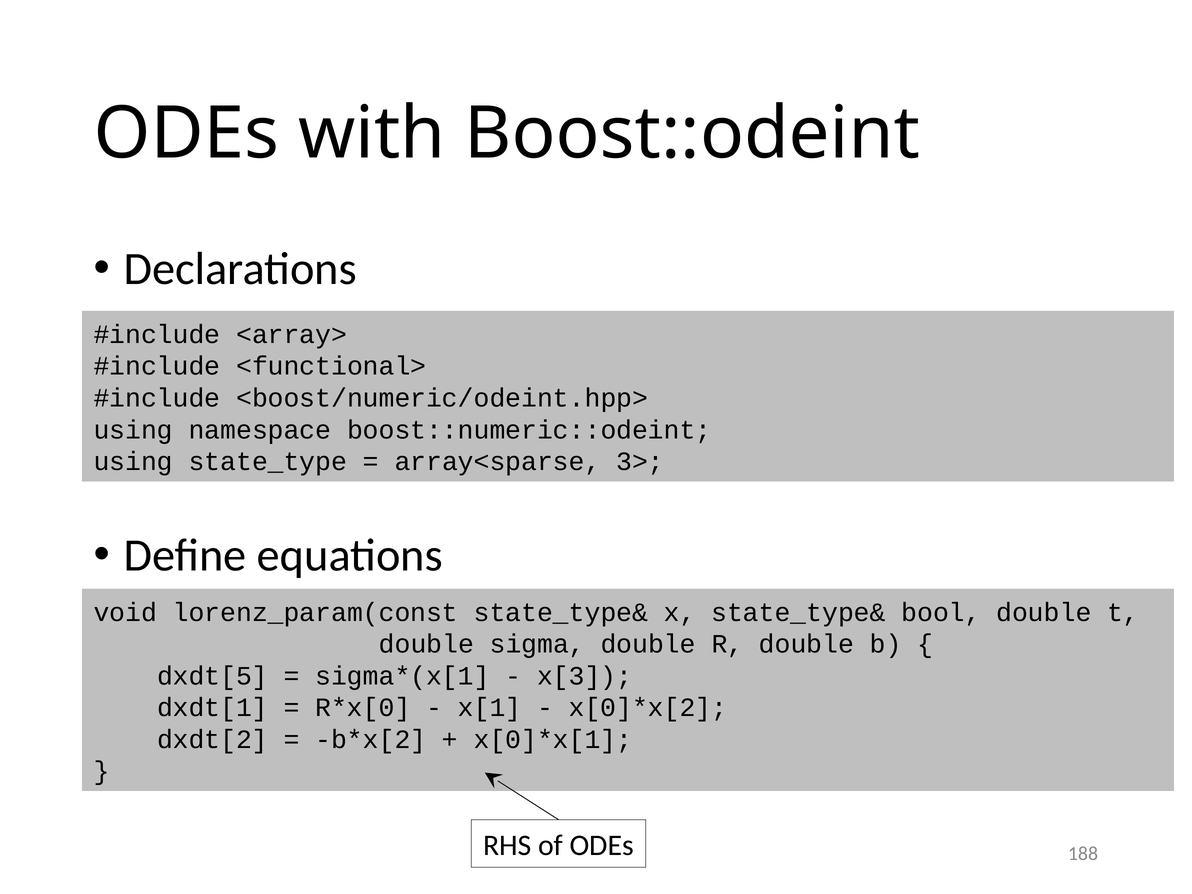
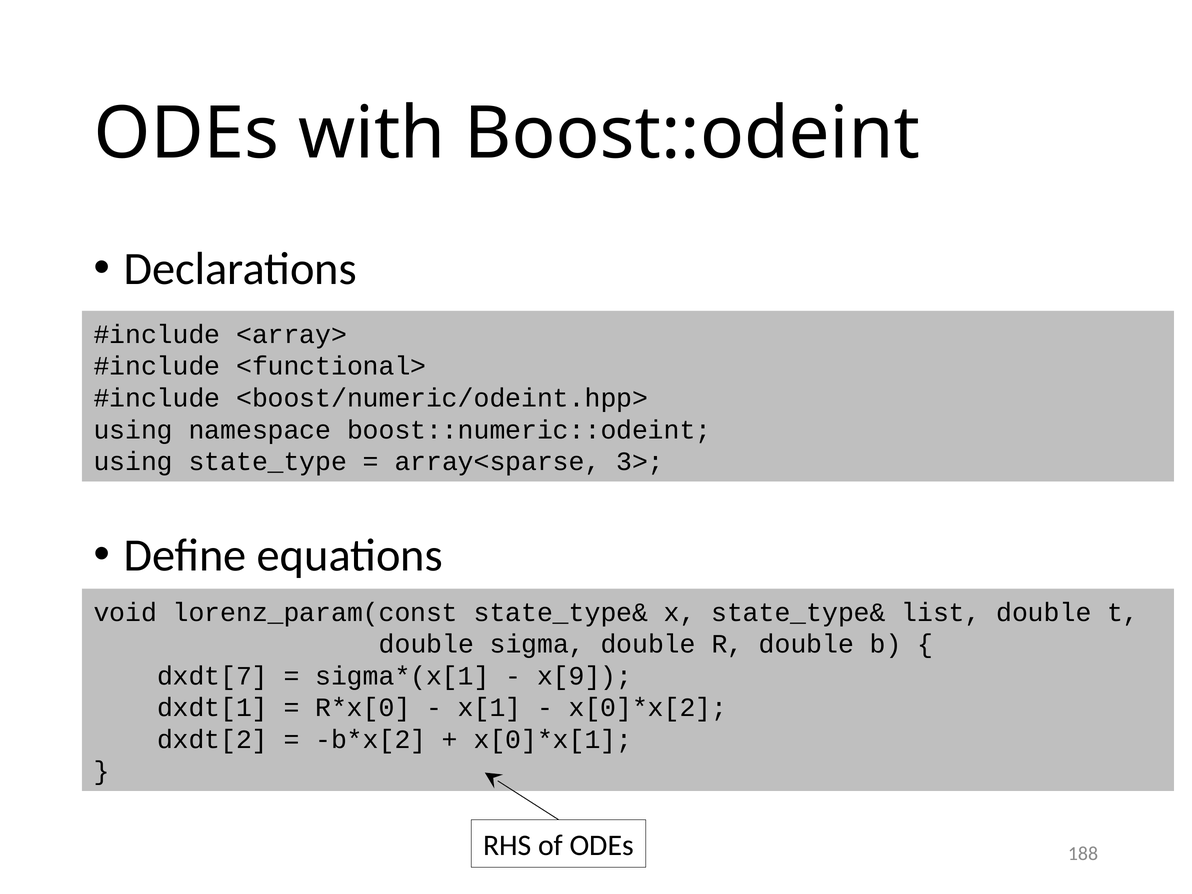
bool: bool -> list (941, 612)
dxdt[5: dxdt[5 -> dxdt[7 (212, 676)
x[3: x[3 -> x[9 (585, 676)
